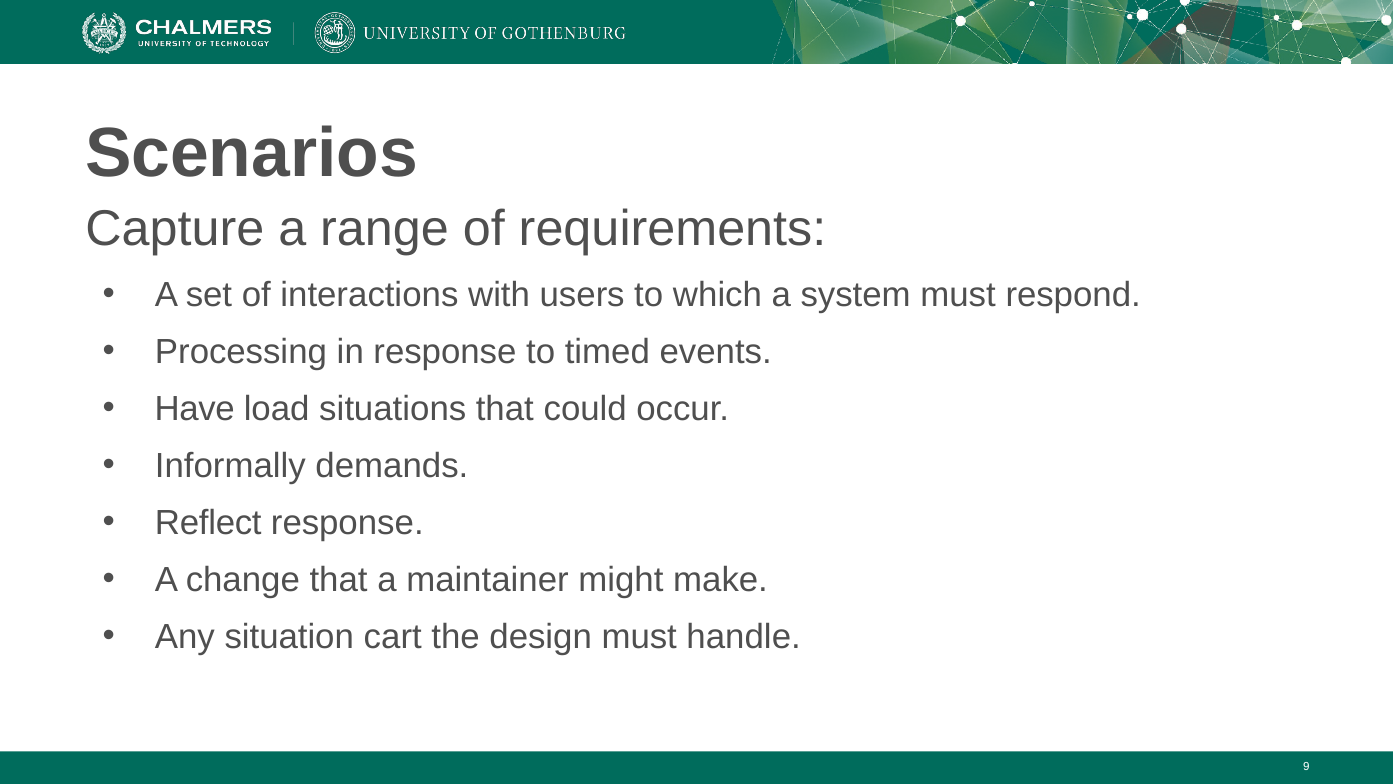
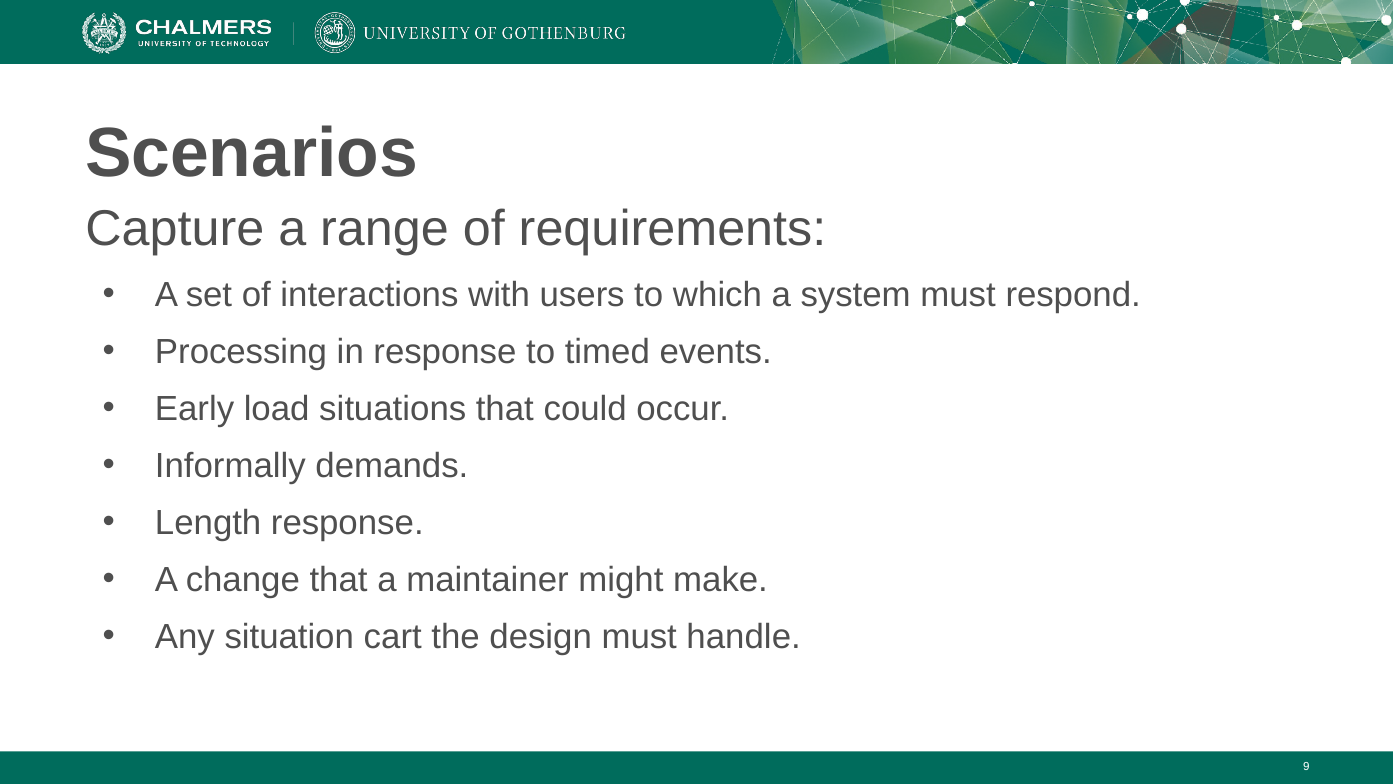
Have: Have -> Early (195, 409)
Reflect: Reflect -> Length (208, 523)
